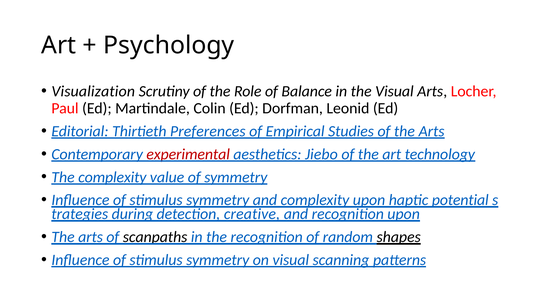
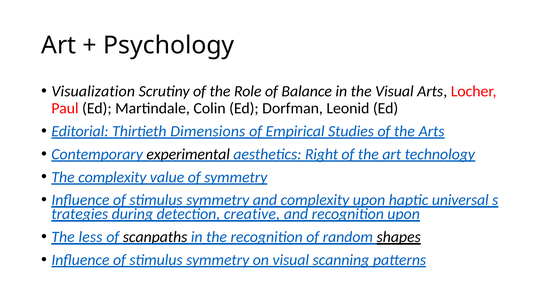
Preferences: Preferences -> Dimensions (208, 131)
experimental colour: red -> black (188, 154)
Jiebo: Jiebo -> Right (322, 154)
potential: potential -> universal (460, 200)
arts: arts -> less (90, 237)
